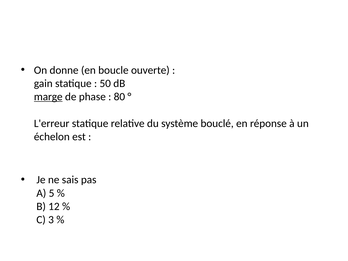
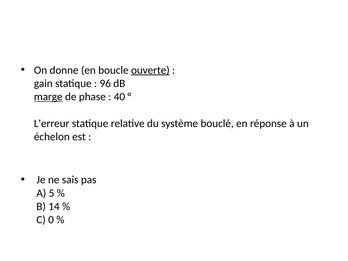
ouverte underline: none -> present (150, 70)
50: 50 -> 96 (105, 83)
80: 80 -> 40 (119, 97)
12: 12 -> 14 (54, 206)
3: 3 -> 0 (51, 220)
